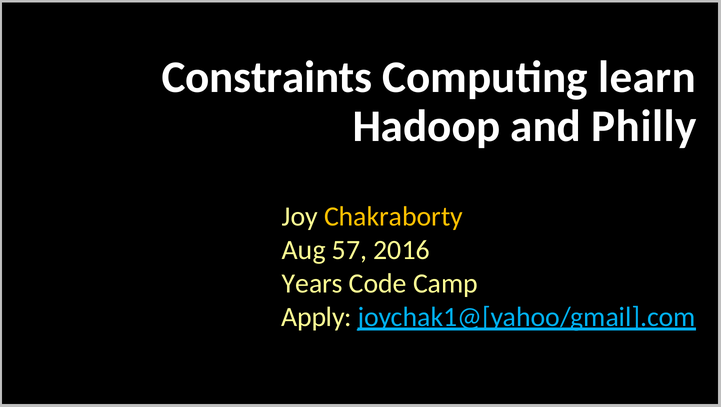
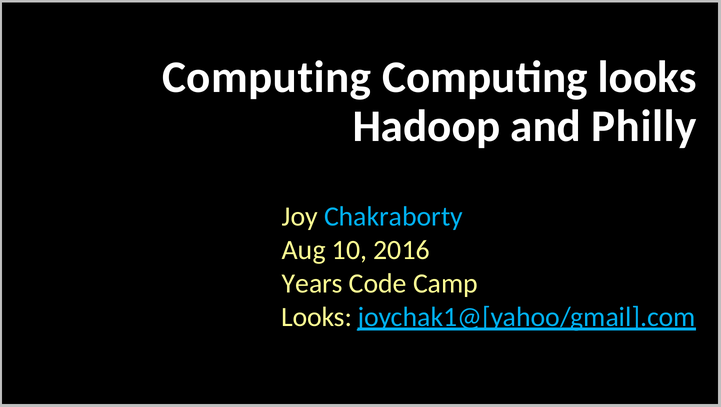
Constraints: Constraints -> Computing (267, 77)
Computing learn: learn -> looks (647, 77)
Chakraborty colour: yellow -> light blue (393, 217)
57: 57 -> 10 (349, 250)
Apply: Apply -> Looks (317, 317)
